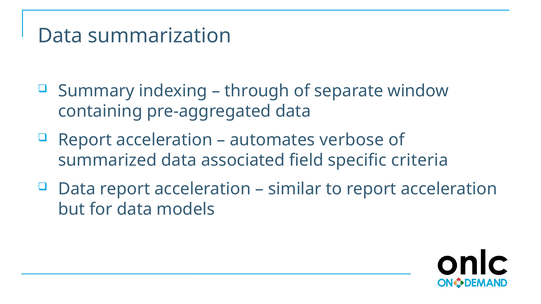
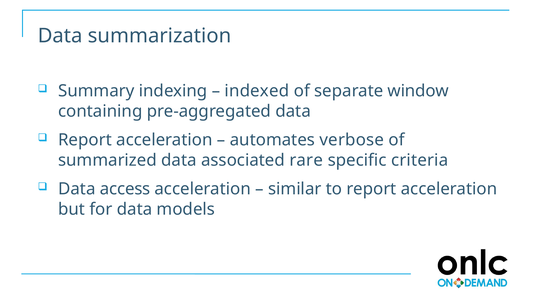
through: through -> indexed (257, 91)
field: field -> rare (306, 160)
Data report: report -> access (125, 189)
